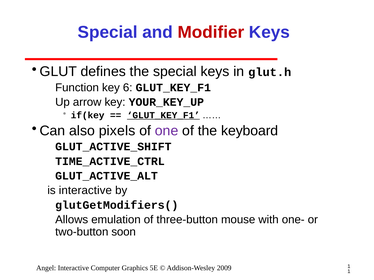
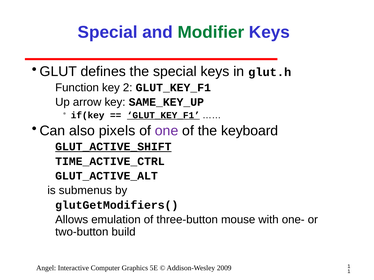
Modifier colour: red -> green (211, 32)
6: 6 -> 2 (128, 88)
YOUR_KEY_UP: YOUR_KEY_UP -> SAME_KEY_UP (166, 102)
GLUT_ACTIVE_SHIFT underline: none -> present (113, 147)
is interactive: interactive -> submenus (85, 191)
soon: soon -> build (124, 232)
